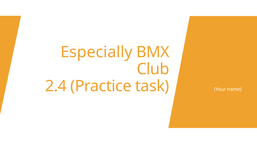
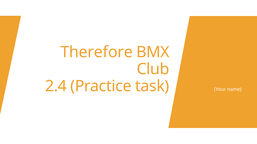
Especially: Especially -> Therefore (97, 52)
